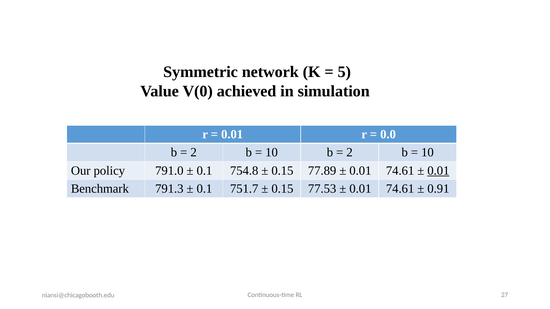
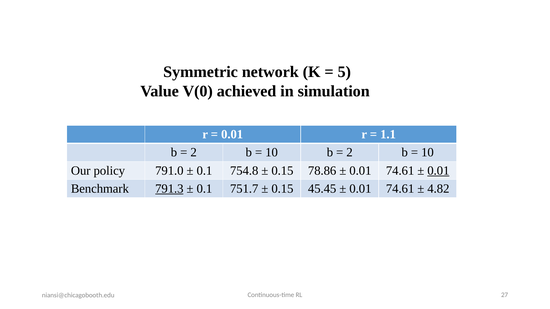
0.0: 0.0 -> 1.1 (388, 135)
77.89: 77.89 -> 78.86 (322, 171)
791.3 underline: none -> present (169, 189)
77.53: 77.53 -> 45.45 (322, 189)
0.91: 0.91 -> 4.82 (438, 189)
